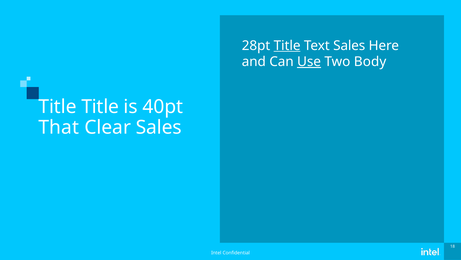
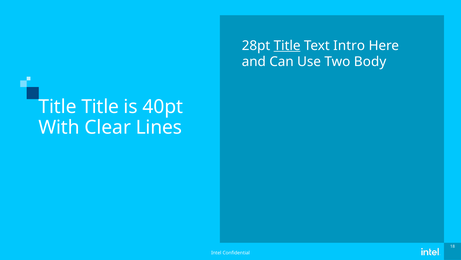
Text Sales: Sales -> Intro (349, 45)
Use underline: present -> none (309, 62)
That: That -> With (59, 127)
Clear Sales: Sales -> Lines (159, 127)
